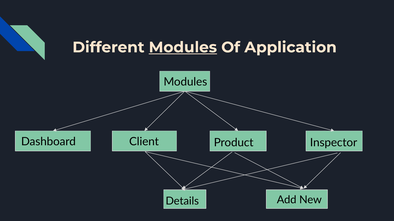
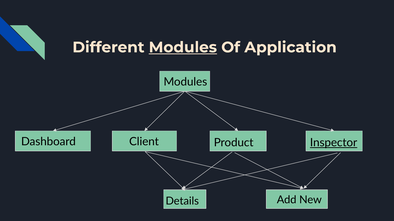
Inspector underline: none -> present (334, 143)
